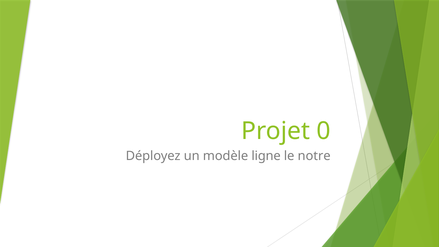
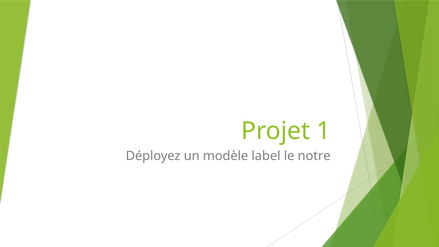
0: 0 -> 1 (324, 131)
ligne: ligne -> label (266, 156)
